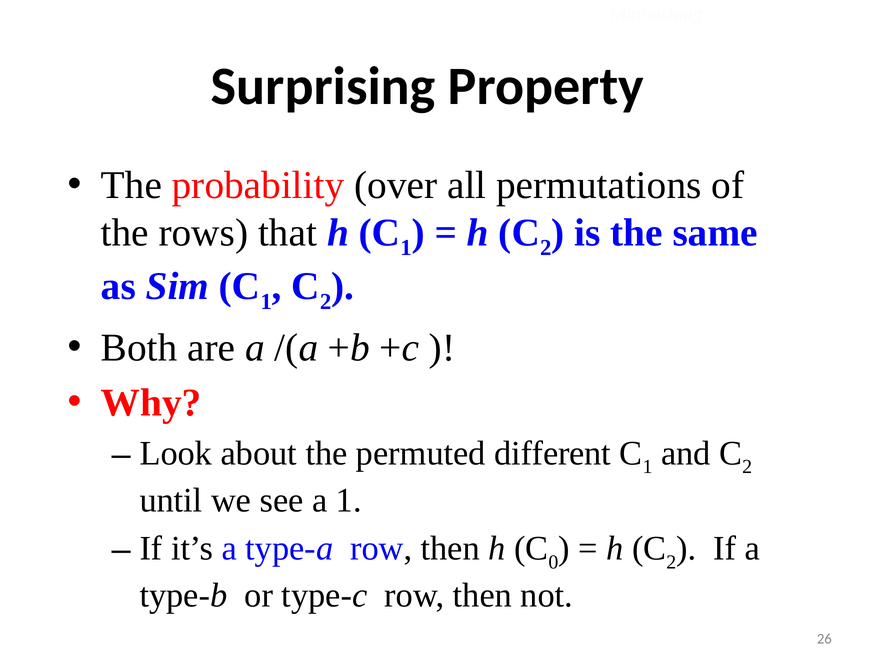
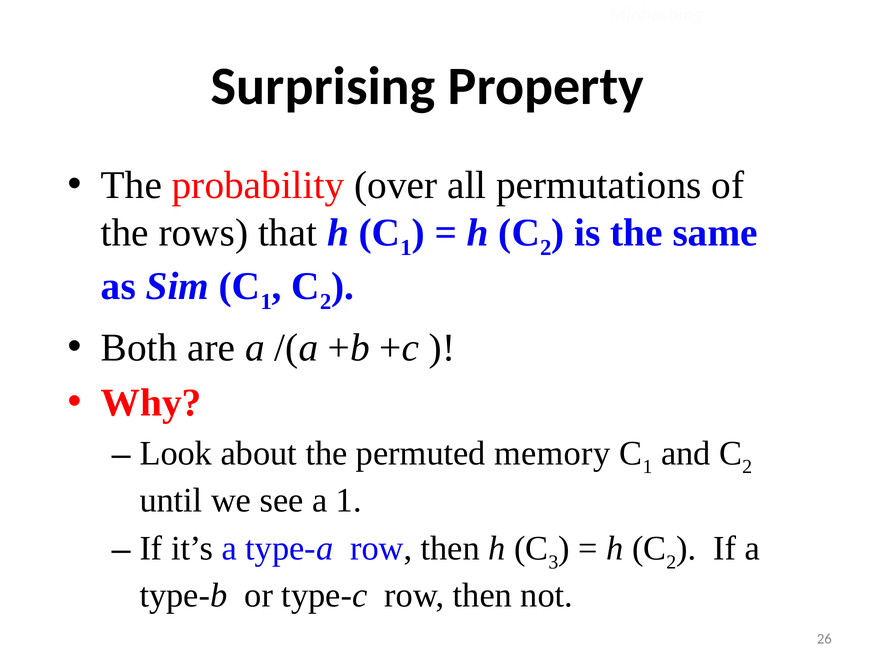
different: different -> memory (552, 454)
0: 0 -> 3 (553, 563)
